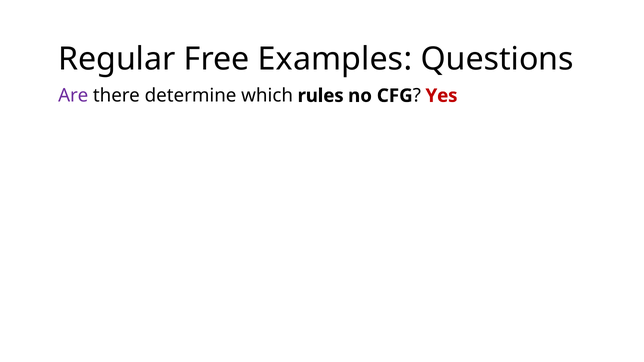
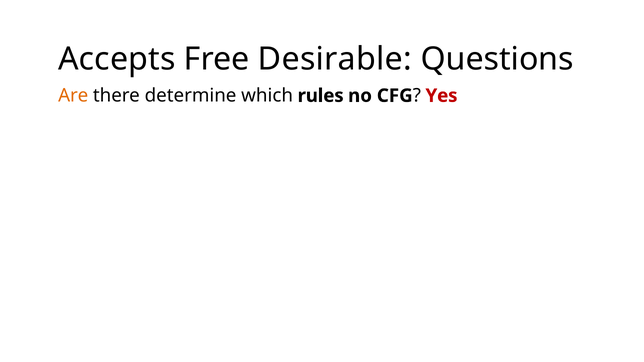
Regular: Regular -> Accepts (117, 59)
Examples: Examples -> Desirable (335, 59)
Are colour: purple -> orange (73, 96)
